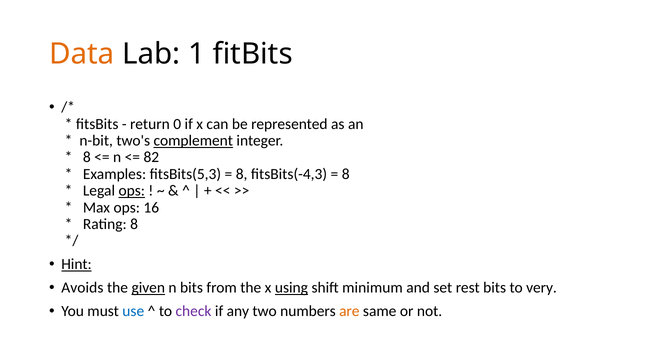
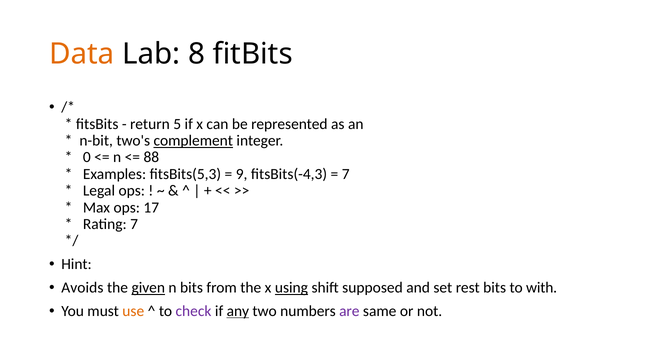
1: 1 -> 8 (197, 54)
0: 0 -> 5 (177, 124)
8: 8 -> 0 (87, 157)
82: 82 -> 88 (151, 157)
8: 8 -> 9 (242, 174)
8: 8 -> 7 (346, 174)
ops underline: present -> none (132, 191)
16: 16 -> 17 (151, 207)
Rating 8: 8 -> 7 (134, 224)
Hint underline: present -> none (77, 264)
minimum: minimum -> supposed (373, 288)
very: very -> with (542, 288)
use colour: blue -> orange (133, 311)
any underline: none -> present (238, 311)
are colour: orange -> purple (349, 311)
